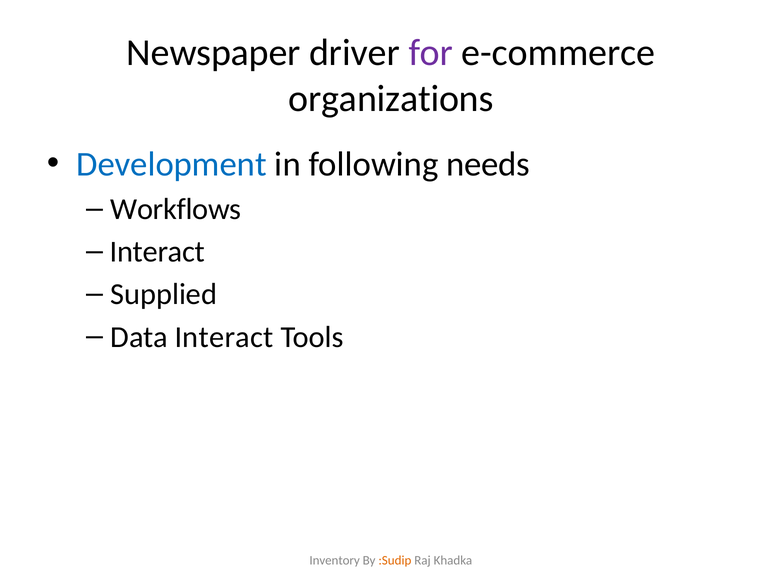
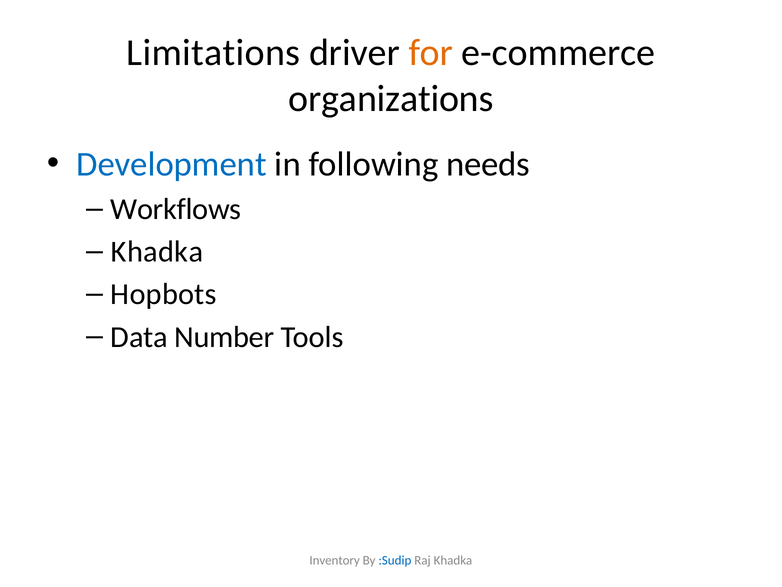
Newspaper: Newspaper -> Limitations (213, 53)
for colour: purple -> orange (431, 53)
Interact: Interact -> Khadka (157, 252)
Supplied: Supplied -> Hopbots (164, 294)
Data Interact: Interact -> Number (224, 337)
:Sudip colour: orange -> blue (395, 560)
